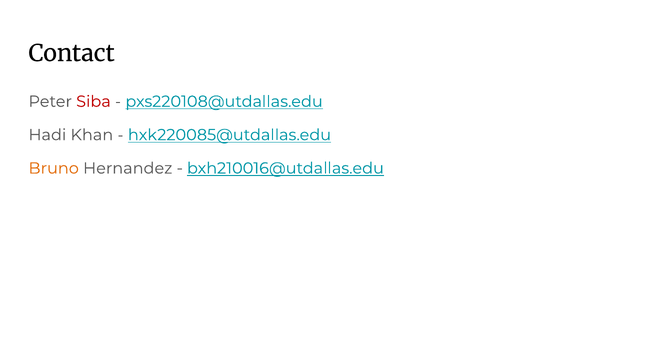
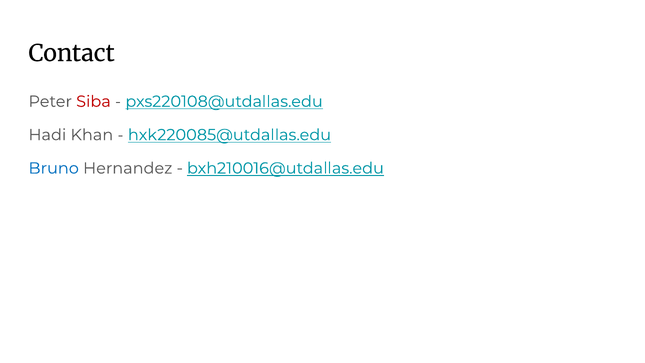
Bruno colour: orange -> blue (54, 168)
